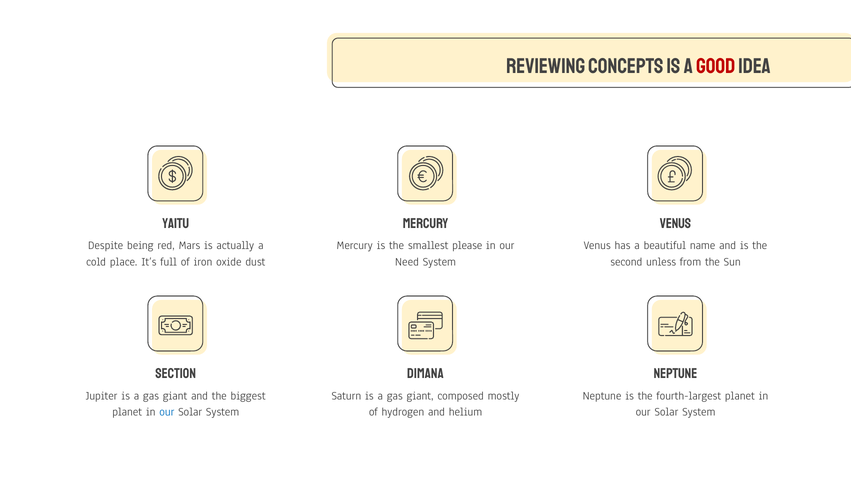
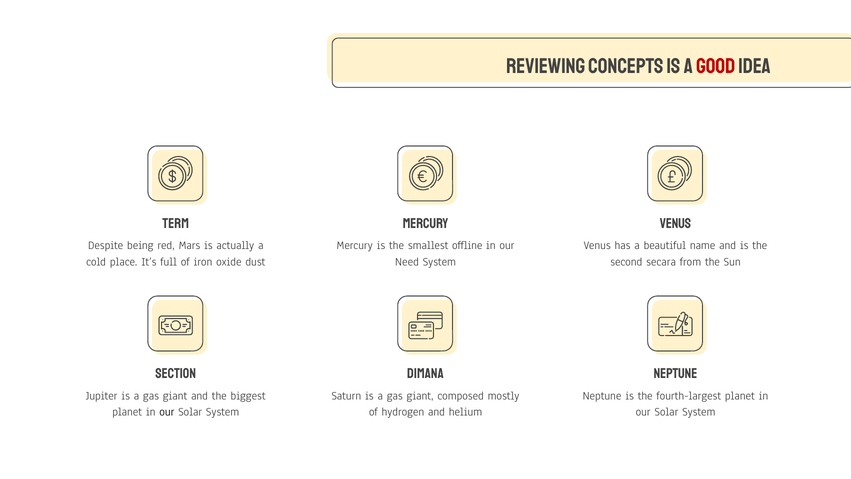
Yaitu: Yaitu -> Term (176, 224)
please: please -> offline (467, 245)
unless: unless -> secara (661, 262)
our colour: blue -> black (167, 412)
